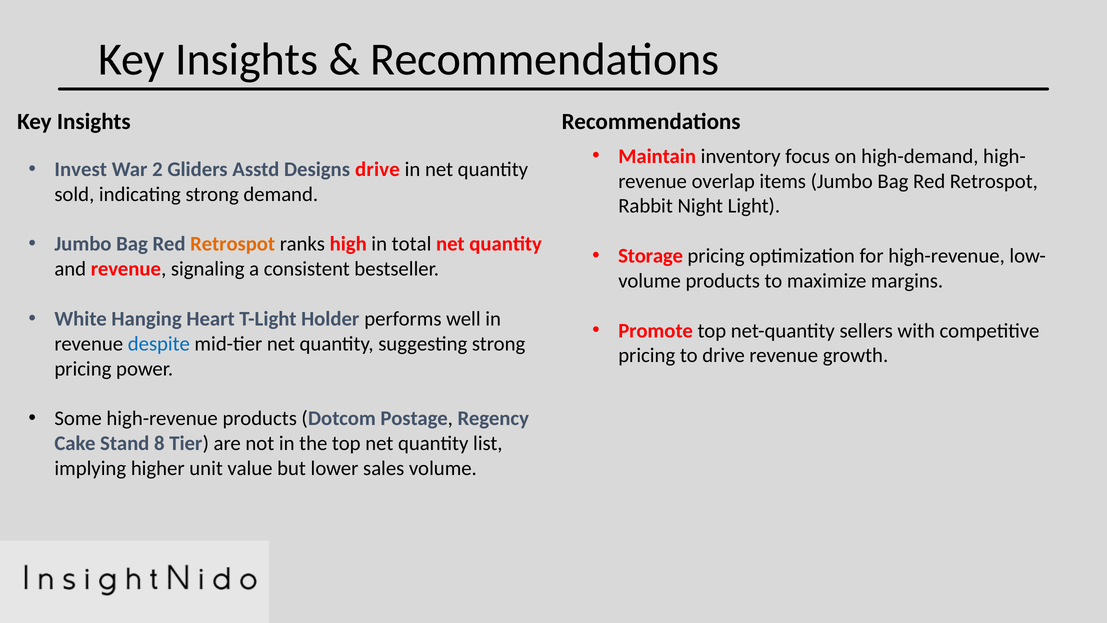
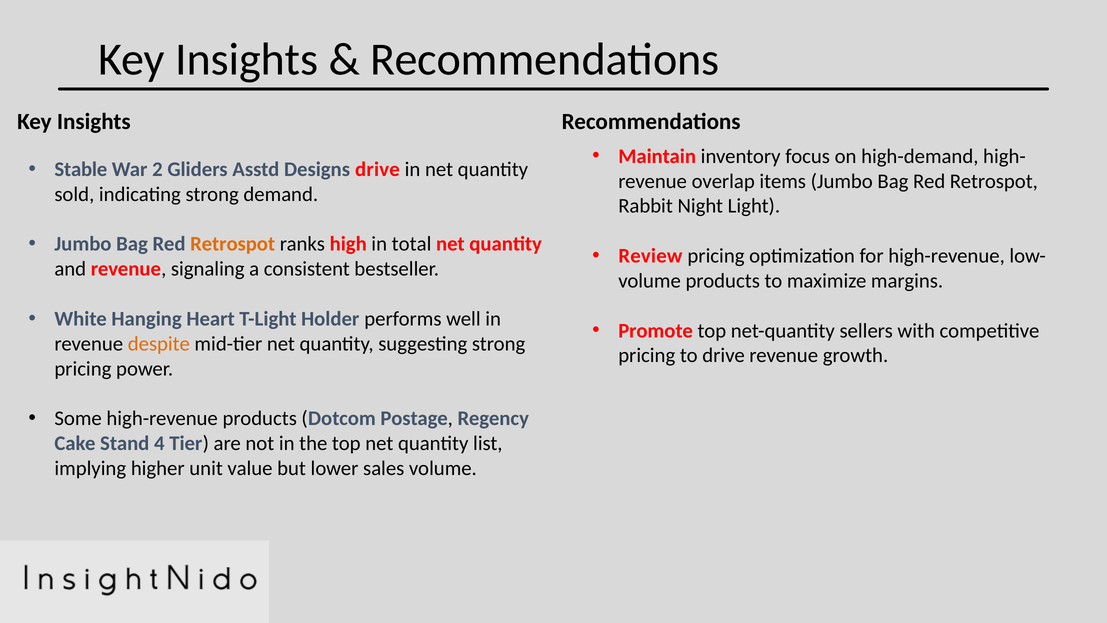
Invest: Invest -> Stable (81, 169)
Storage: Storage -> Review (650, 256)
despite colour: blue -> orange (159, 344)
8: 8 -> 4 (159, 443)
